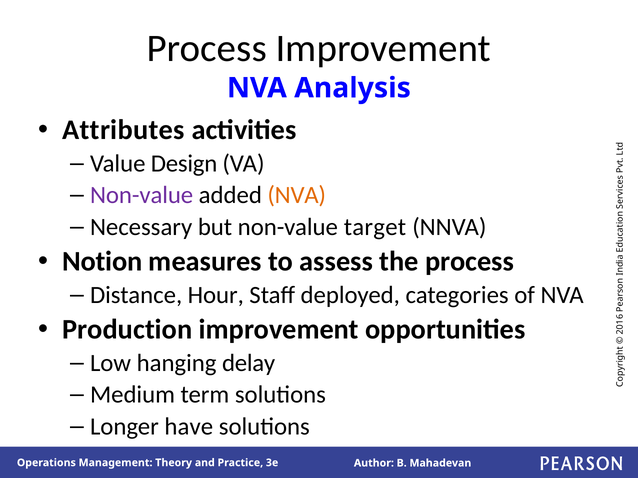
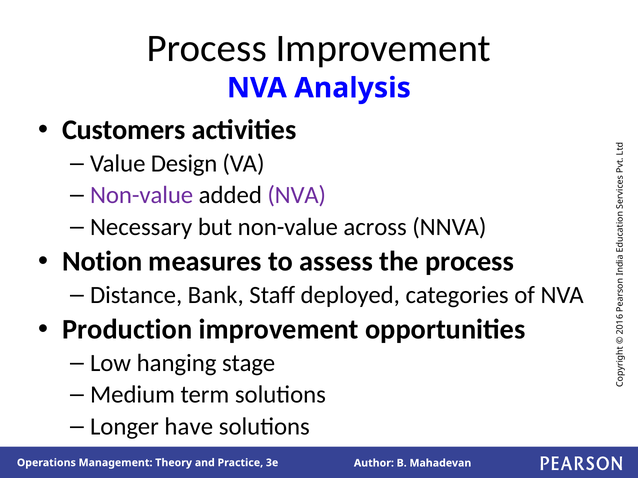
Attributes: Attributes -> Customers (124, 130)
NVA colour: orange -> purple (297, 195)
target: target -> across (375, 227)
Hour: Hour -> Bank (216, 295)
delay: delay -> stage (249, 363)
